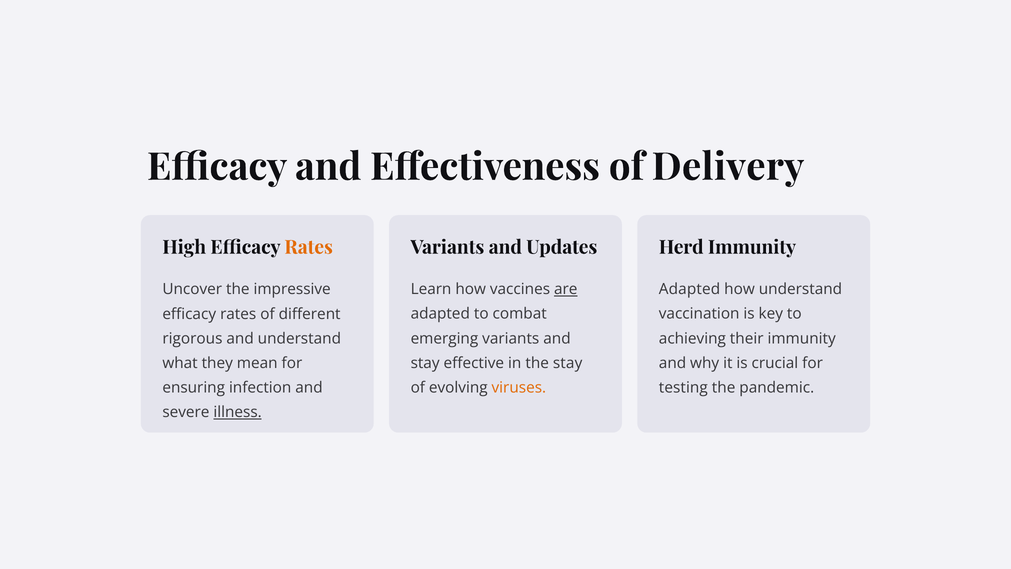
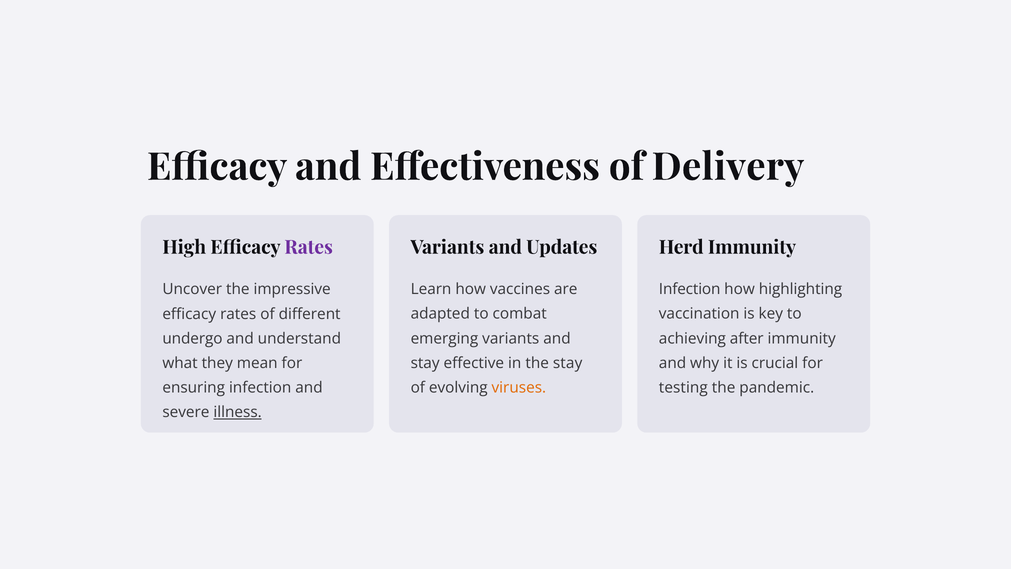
Rates colour: orange -> purple (309, 247)
are underline: present -> none (566, 289)
Adapted: Adapted -> Infection (690, 289)
how understand: understand -> highlighting (800, 289)
rigorous: rigorous -> undergo (192, 338)
their: their -> after (747, 338)
